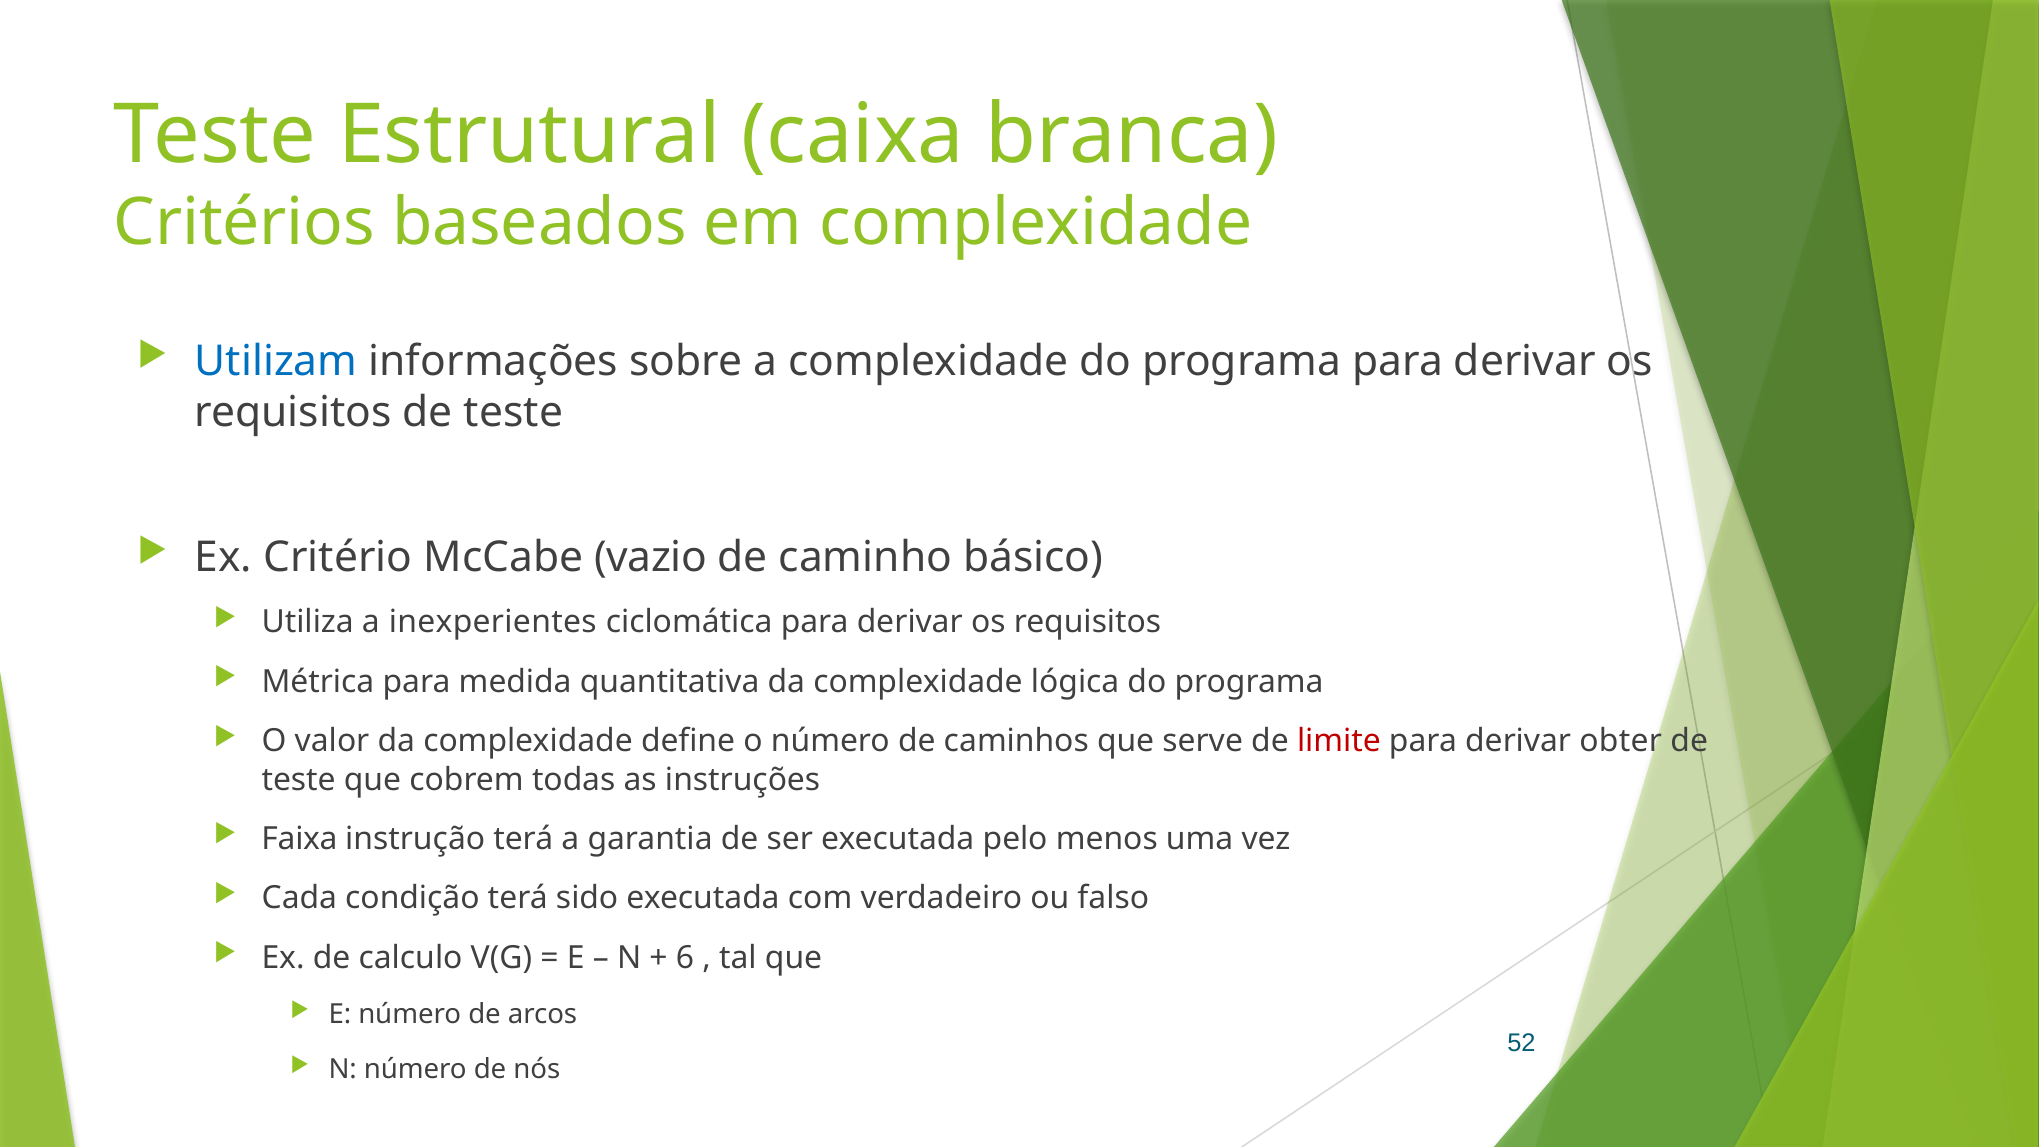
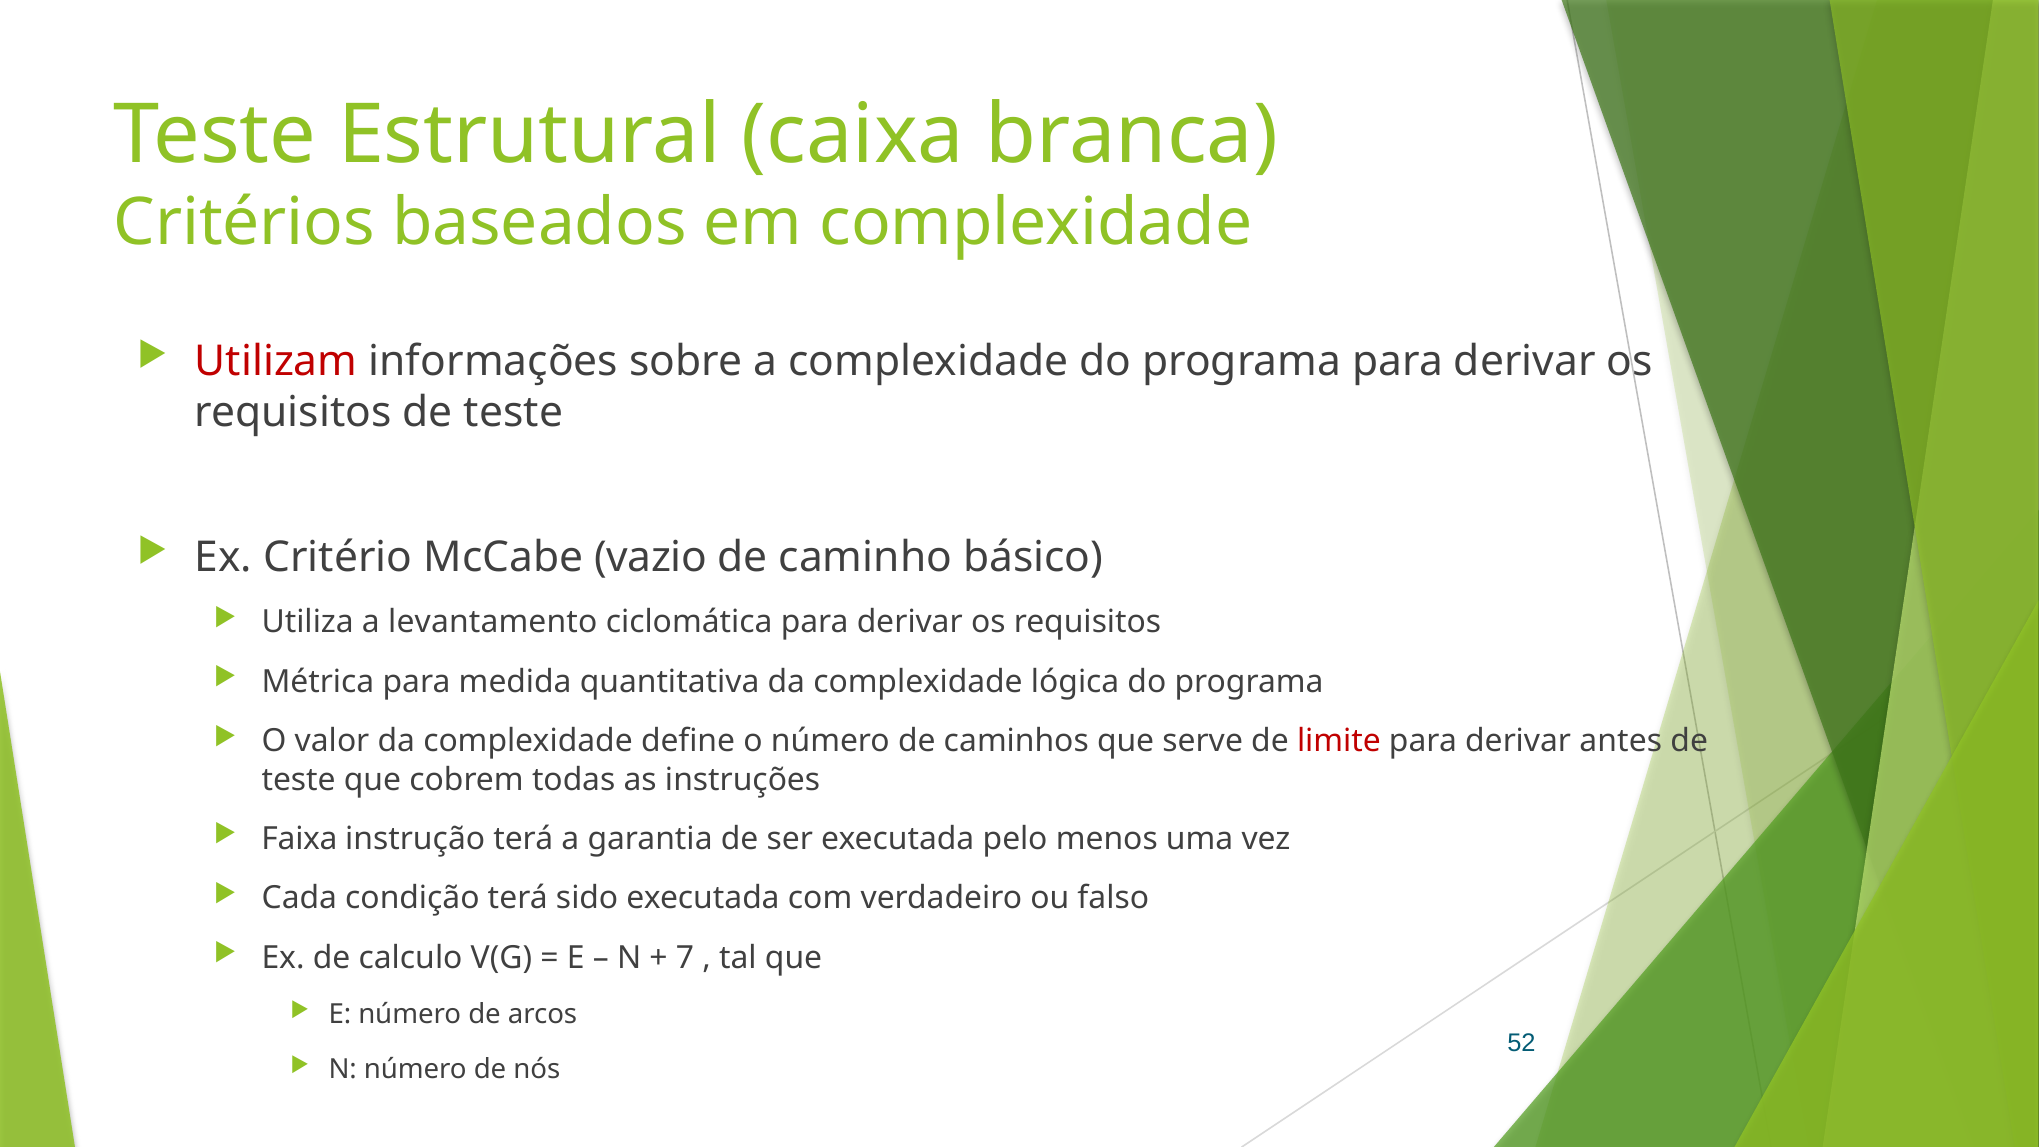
Utilizam colour: blue -> red (276, 362)
inexperientes: inexperientes -> levantamento (493, 622)
obter: obter -> antes (1621, 741)
6: 6 -> 7 (685, 958)
